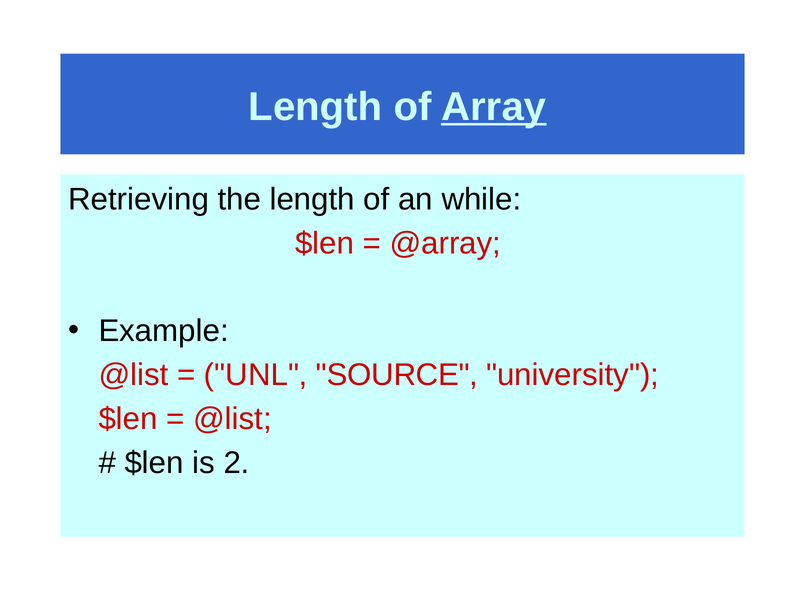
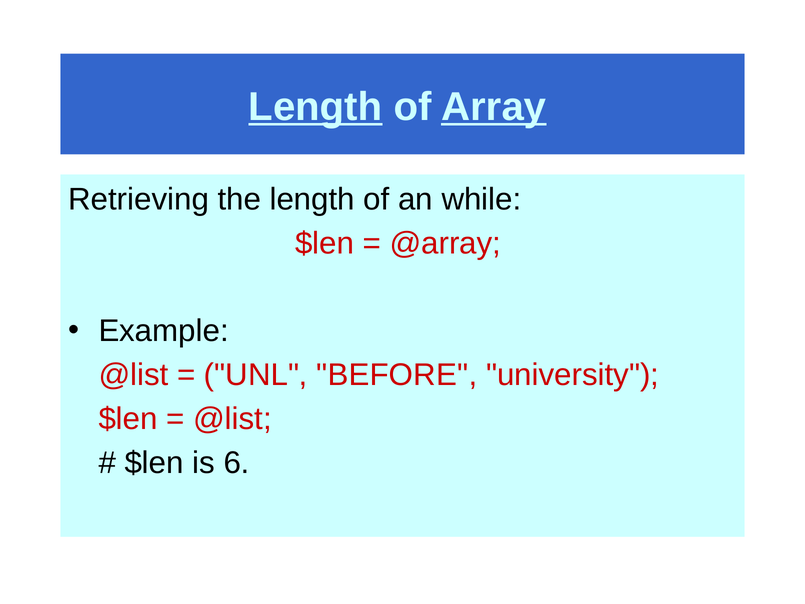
Length underline: none -> present (315, 107)
SOURCE: SOURCE -> BEFORE (397, 375)
2: 2 -> 6 (237, 463)
